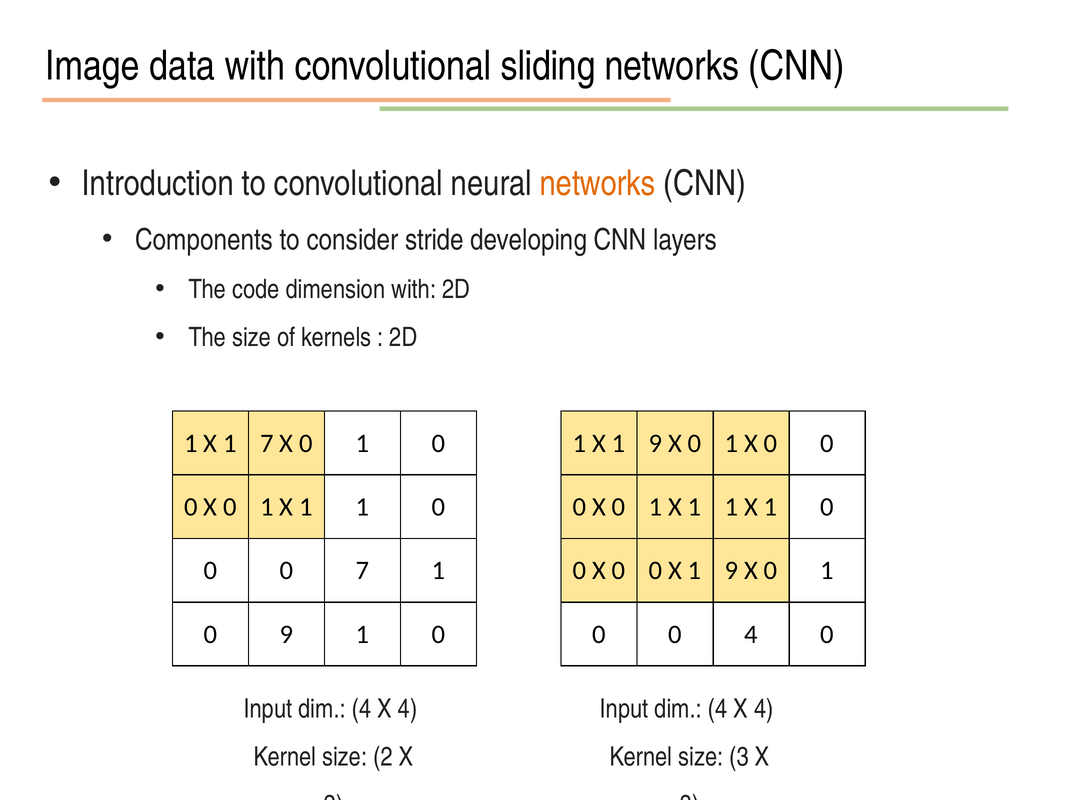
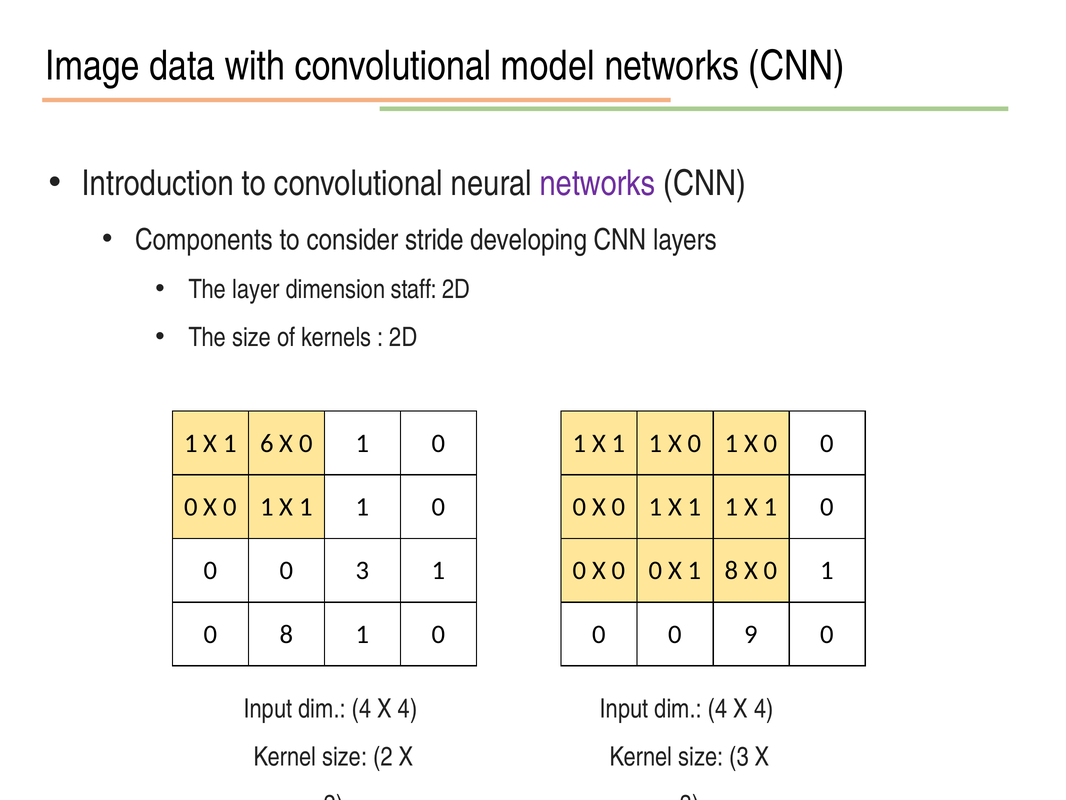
sliding: sliding -> model (548, 66)
networks colour: orange -> purple (598, 183)
code: code -> layer (256, 289)
dimension with: with -> staff (414, 289)
1 7: 7 -> 6 (267, 443)
9: 9 -> 1 (655, 443)
0 7: 7 -> 3 (363, 570)
0 X 1 9: 9 -> 8 (732, 570)
0 9: 9 -> 8 (286, 634)
0 4: 4 -> 9 (751, 634)
